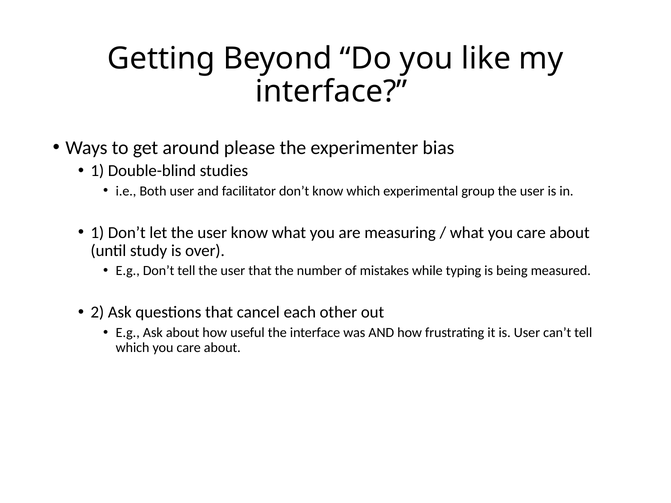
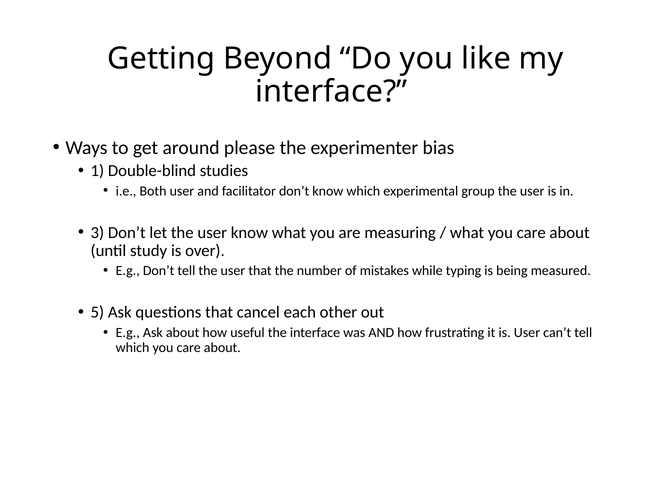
1: 1 -> 3 (97, 233)
2: 2 -> 5 (97, 313)
